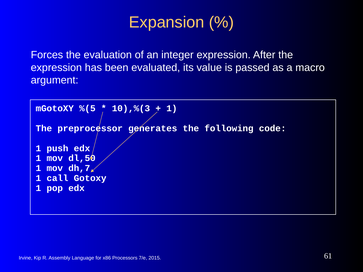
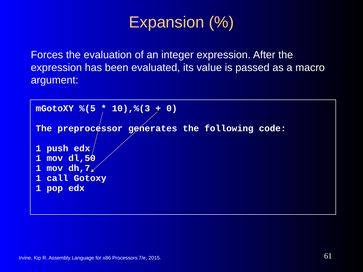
1: 1 -> 0 (172, 108)
